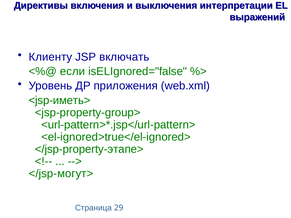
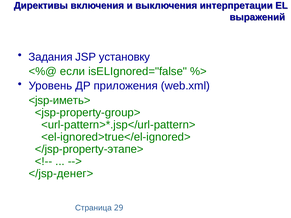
Клиенту: Клиенту -> Задания (51, 57)
включать: включать -> установку (124, 57)
</jsp-могут>: </jsp-могут> -> </jsp-денег> (61, 174)
